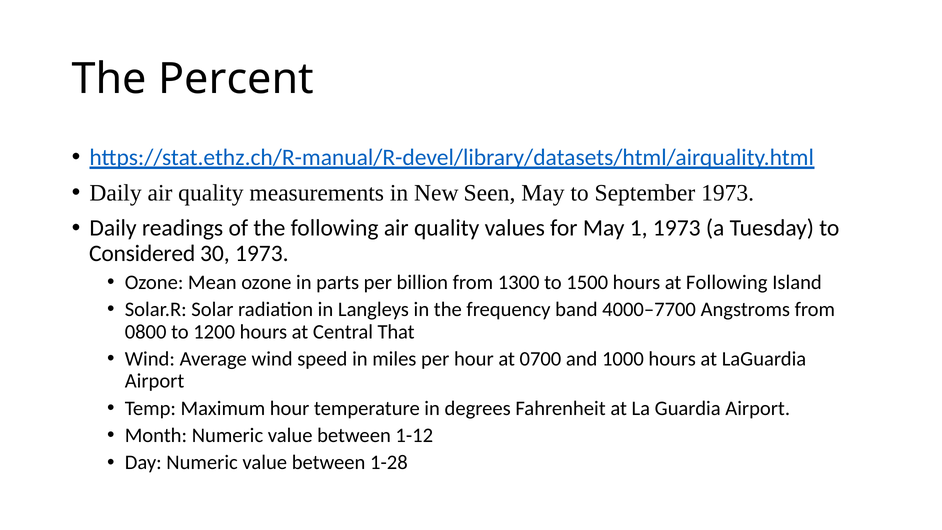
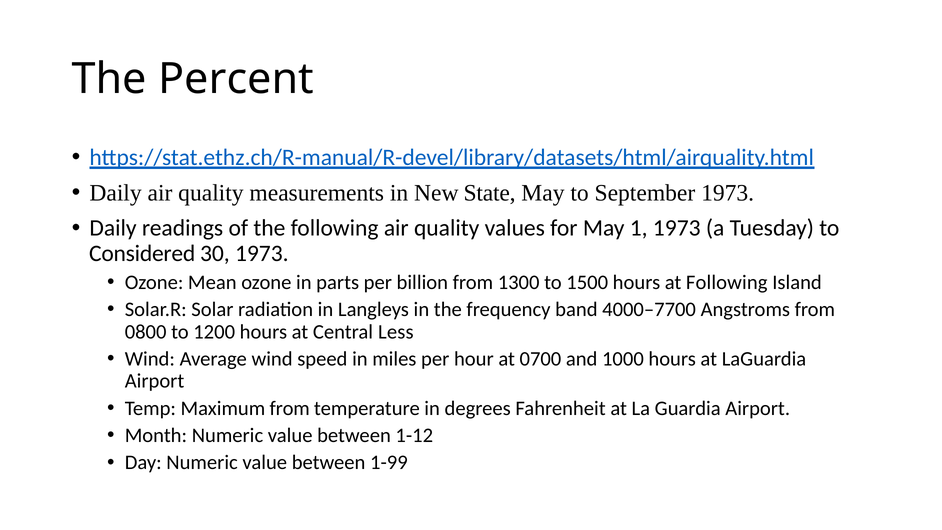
Seen: Seen -> State (490, 193)
That: That -> Less (396, 332)
Maximum hour: hour -> from (290, 408)
1-28: 1-28 -> 1-99 (389, 462)
